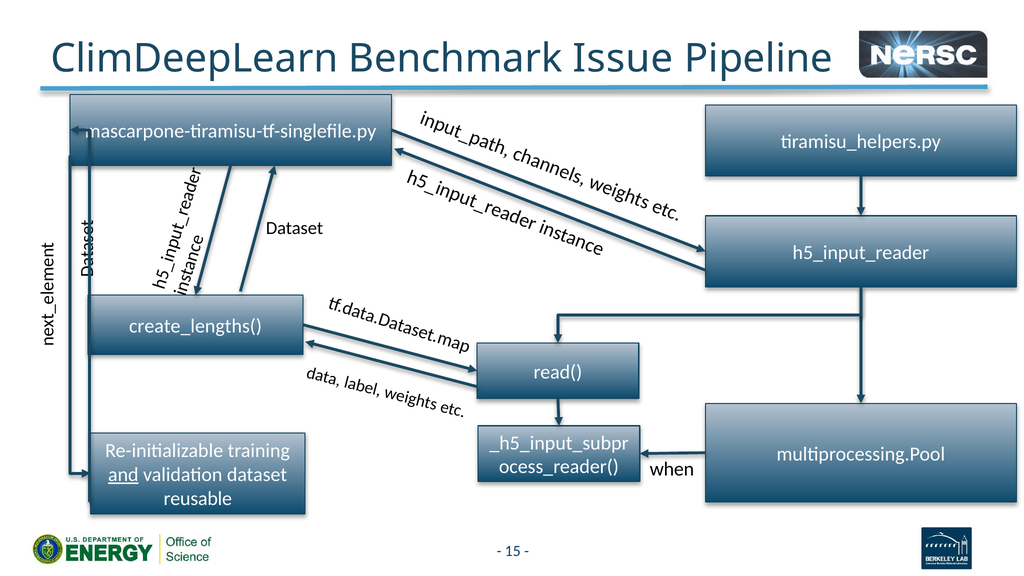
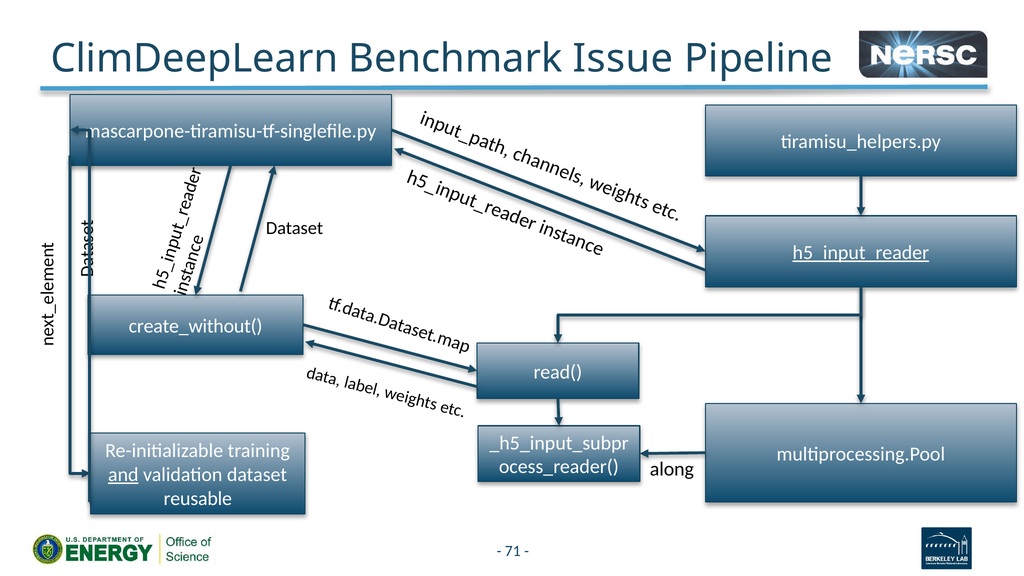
h5_input_reader underline: none -> present (861, 253)
create_lengths(: create_lengths( -> create_without( (196, 326)
when: when -> along (672, 469)
15: 15 -> 71 (513, 551)
